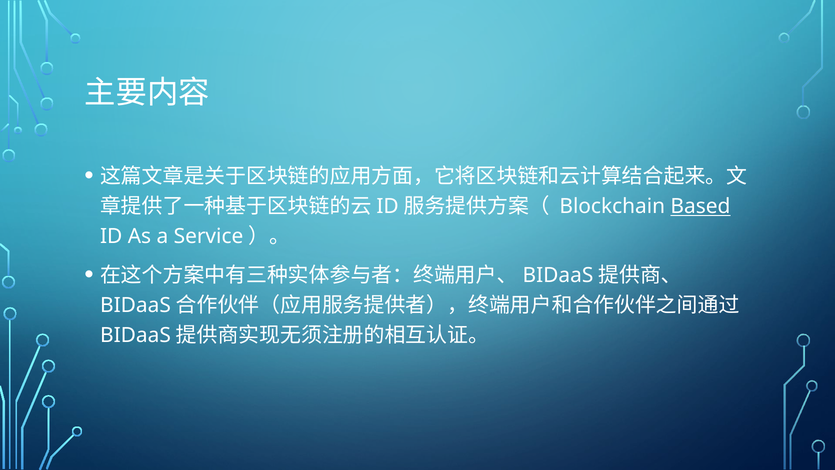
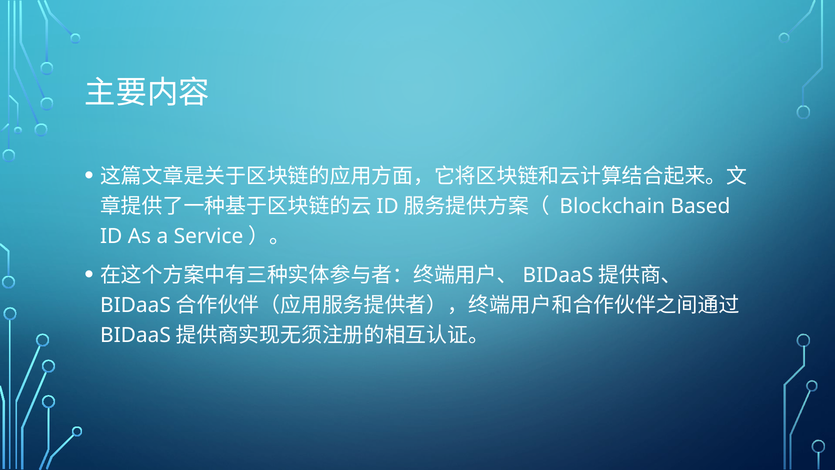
Based underline: present -> none (700, 206)
